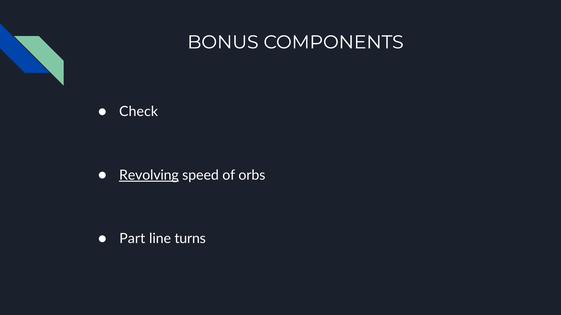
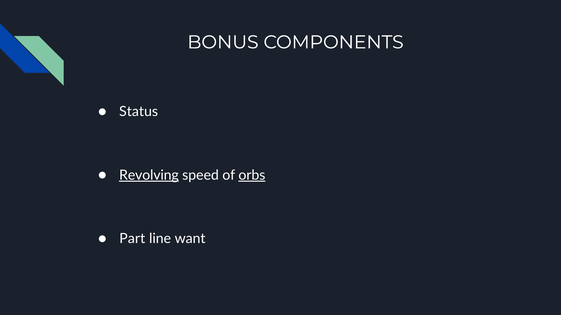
Check: Check -> Status (139, 112)
orbs underline: none -> present (252, 176)
turns: turns -> want (190, 239)
